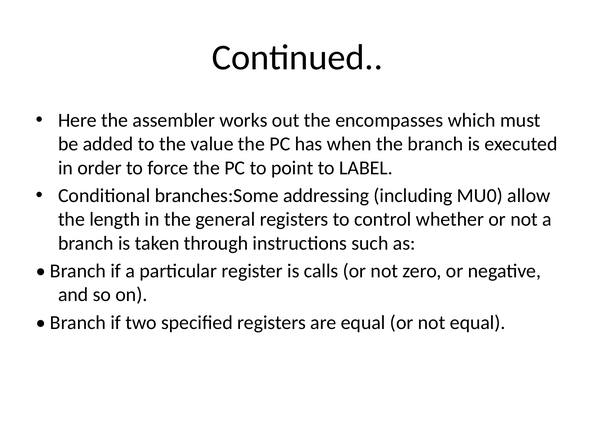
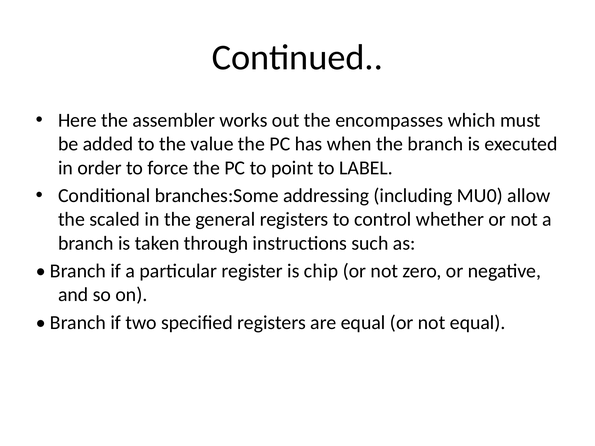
length: length -> scaled (115, 220)
calls: calls -> chip (321, 271)
